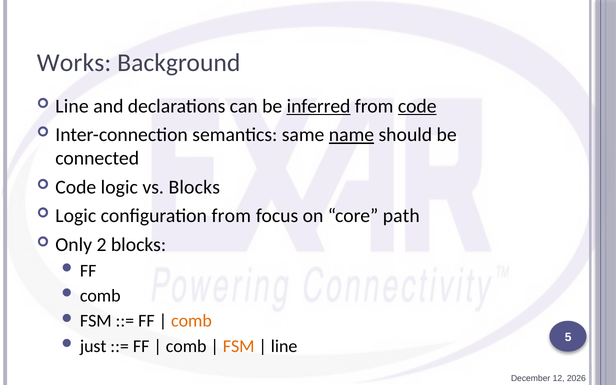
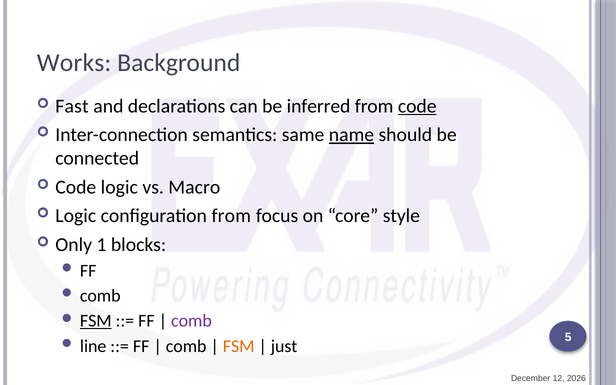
Line: Line -> Fast (72, 106)
inferred underline: present -> none (319, 106)
vs Blocks: Blocks -> Macro (194, 187)
path: path -> style (401, 216)
2: 2 -> 1 (102, 245)
FSM underline: none -> present (96, 321)
comb colour: orange -> purple (191, 321)
just: just -> line (93, 346)
line: line -> just (284, 346)
